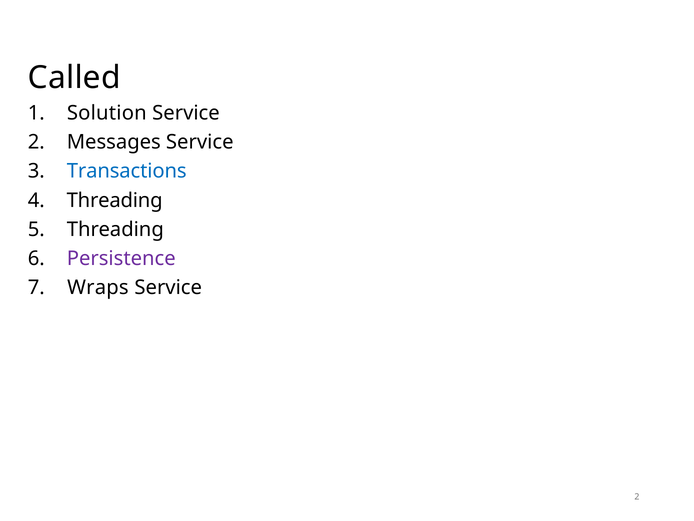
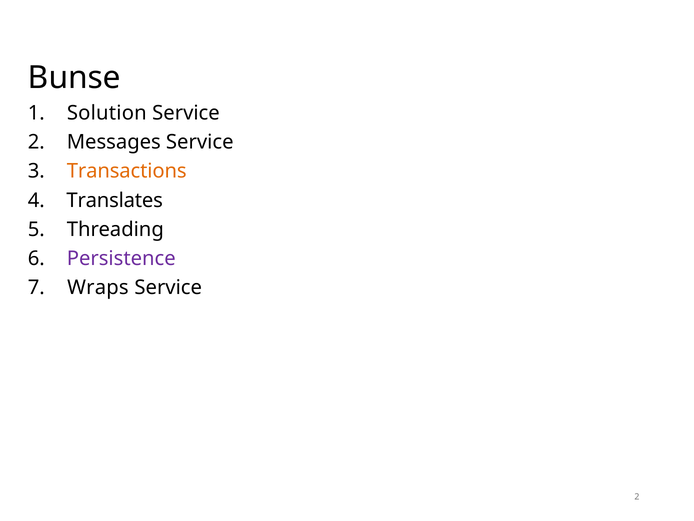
Called: Called -> Bunse (74, 77)
Transactions colour: blue -> orange (127, 171)
Threading: Threading -> Translates (115, 200)
